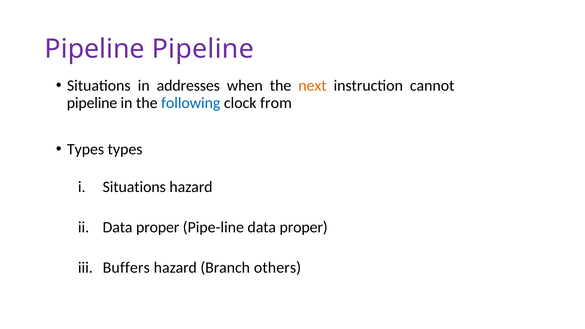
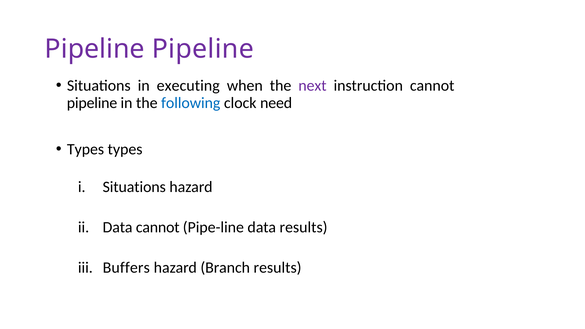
addresses: addresses -> executing (188, 86)
next colour: orange -> purple (312, 86)
from: from -> need (276, 103)
proper: proper -> cannot (158, 227)
Pipe-line data proper: proper -> results (304, 227)
Branch others: others -> results (278, 268)
